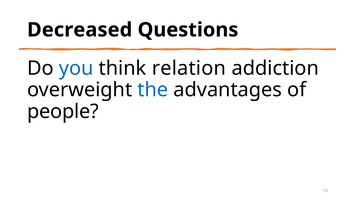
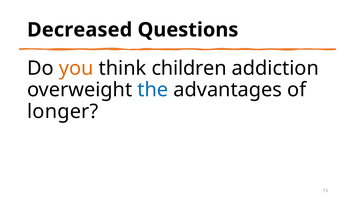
you colour: blue -> orange (76, 68)
relation: relation -> children (189, 68)
people: people -> longer (63, 111)
